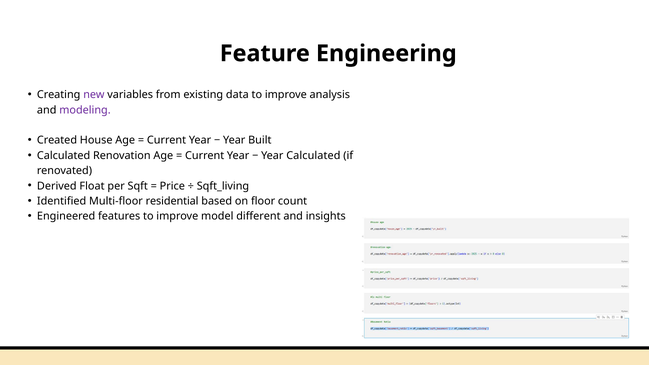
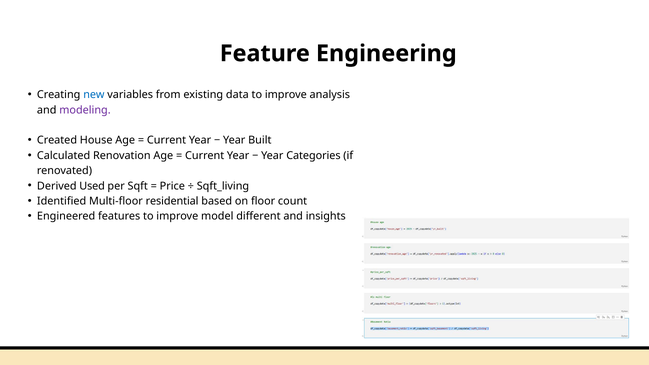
new colour: purple -> blue (94, 95)
Year Calculated: Calculated -> Categories (313, 156)
Float: Float -> Used (92, 186)
